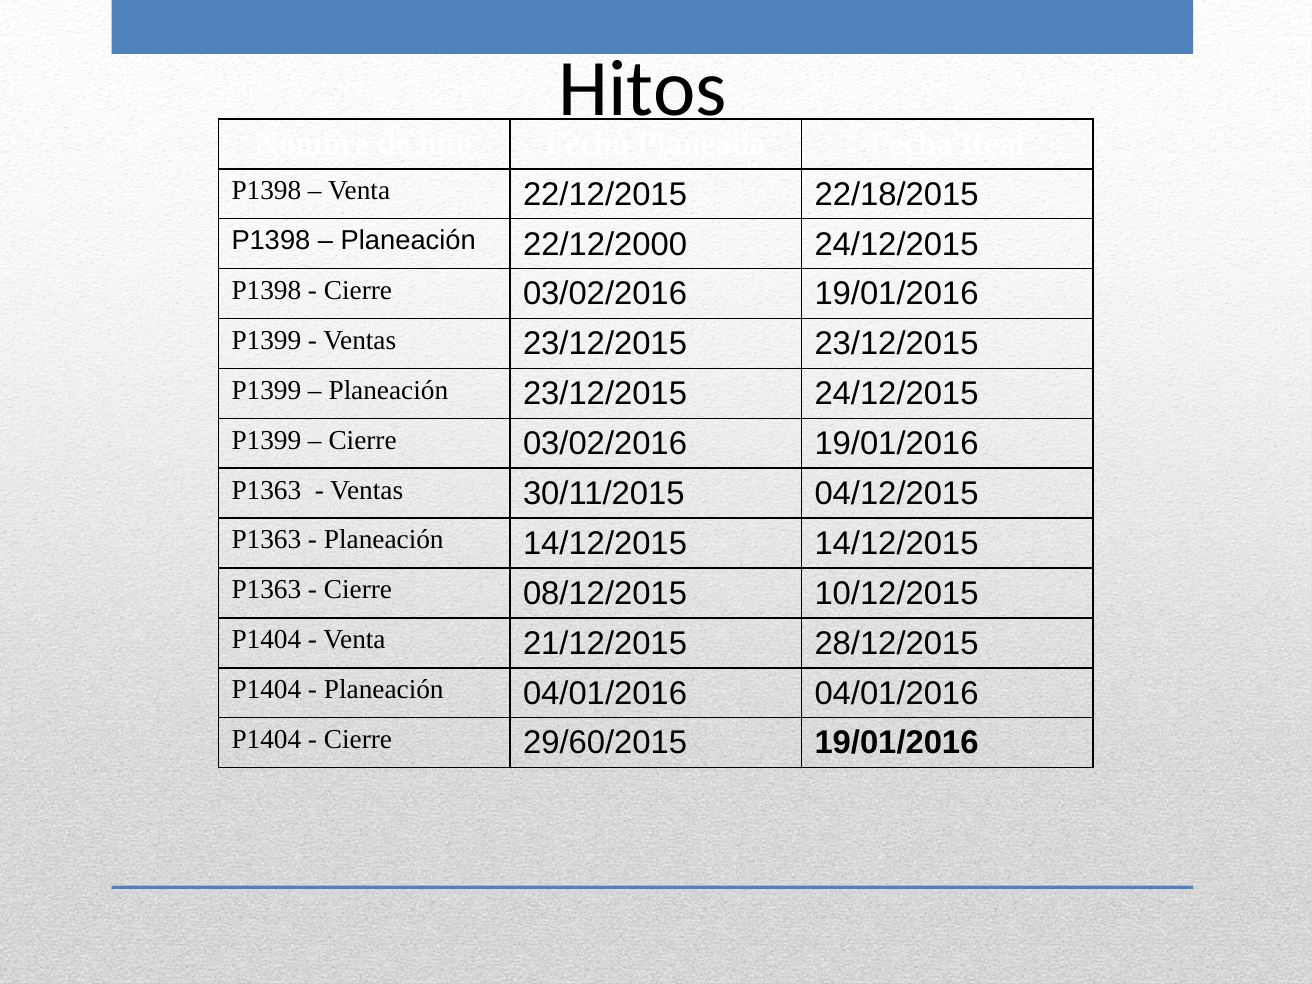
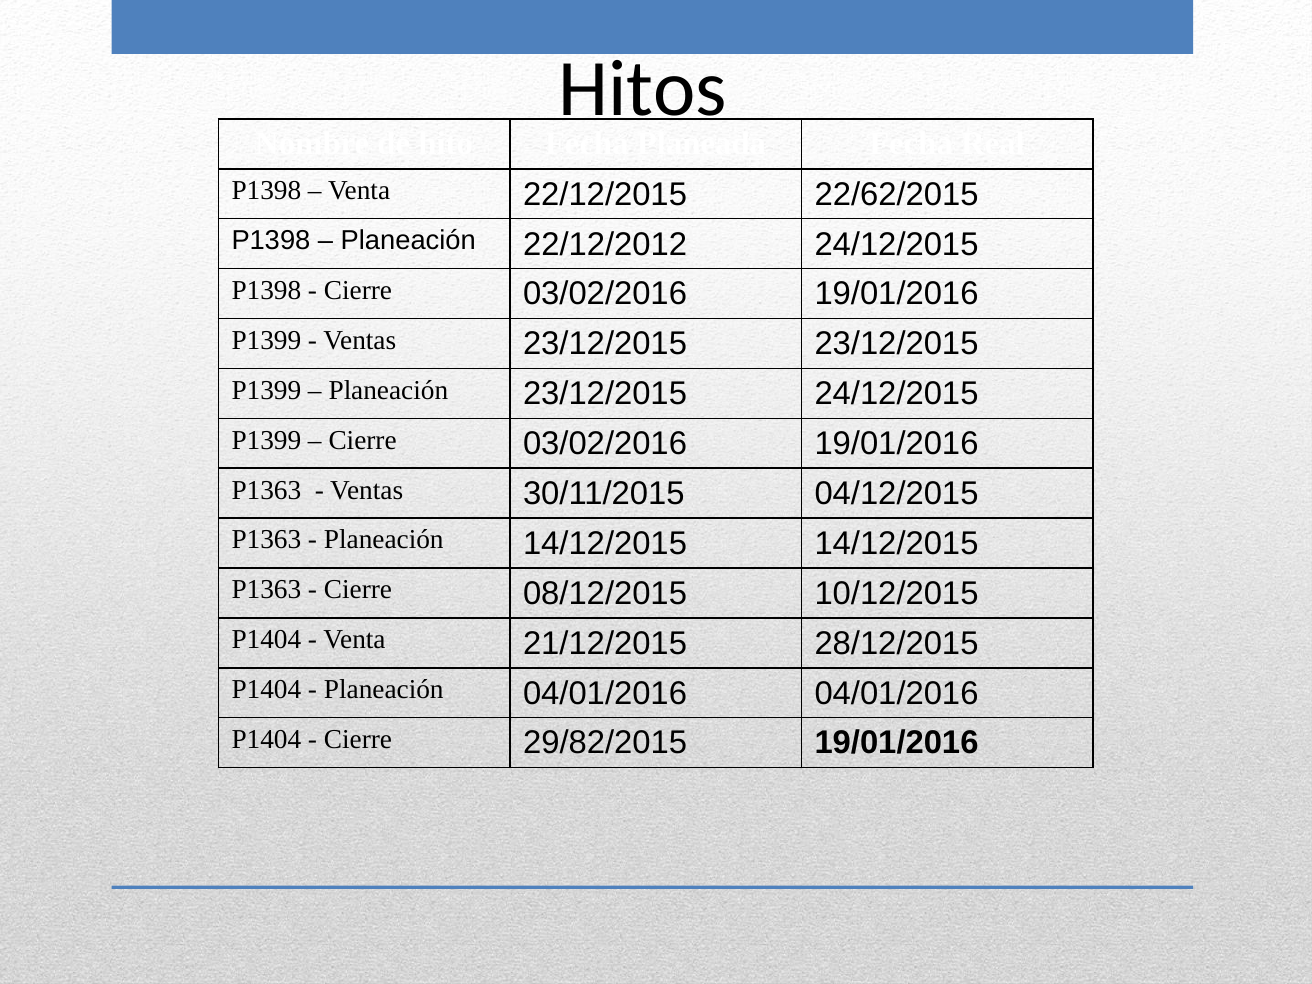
22/18/2015: 22/18/2015 -> 22/62/2015 (897, 194)
22/12/2000: 22/12/2000 -> 22/12/2012 (605, 244)
29/60/2015: 29/60/2015 -> 29/82/2015 (605, 743)
